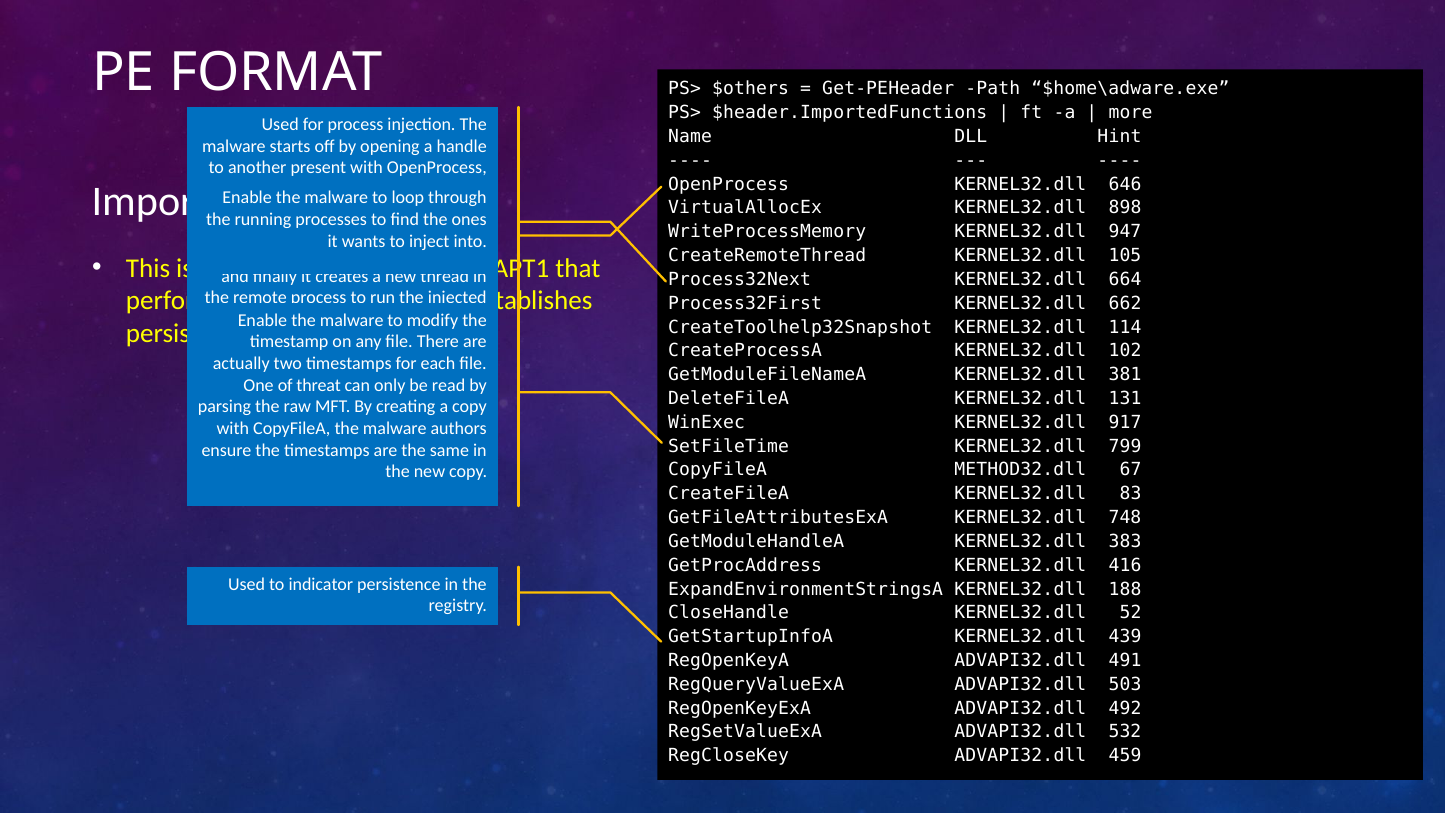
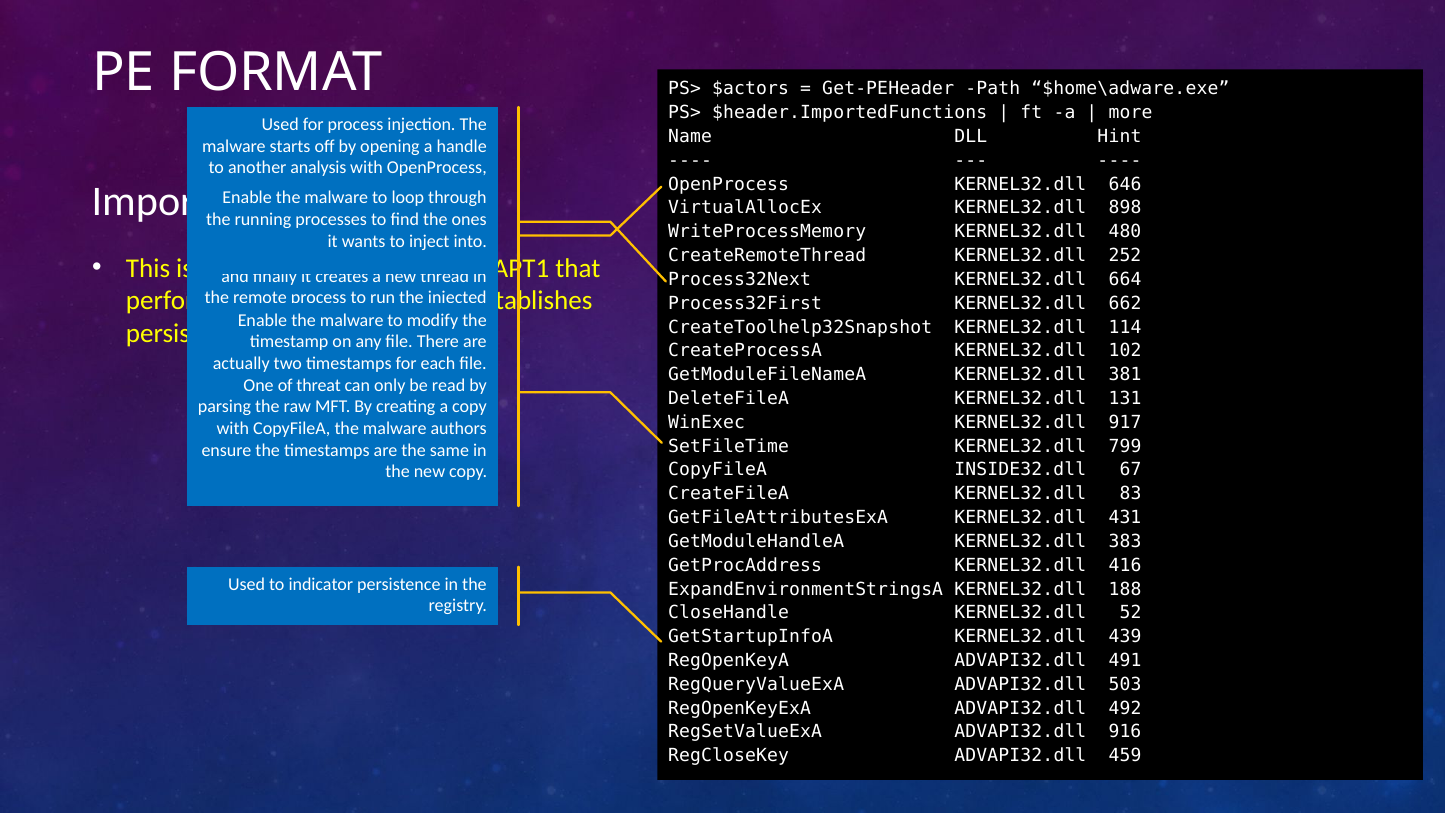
$others: $others -> $actors (750, 89)
present: present -> analysis (318, 168)
947: 947 -> 480 (1125, 232)
105: 105 -> 252 (1125, 256)
METHOD32.dll: METHOD32.dll -> INSIDE32.dll (1020, 470)
748: 748 -> 431 (1125, 517)
532: 532 -> 916 (1125, 732)
